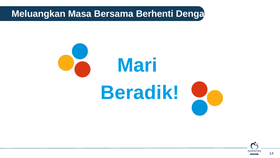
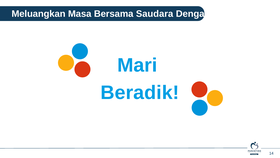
Berhenti: Berhenti -> Saudara (155, 14)
